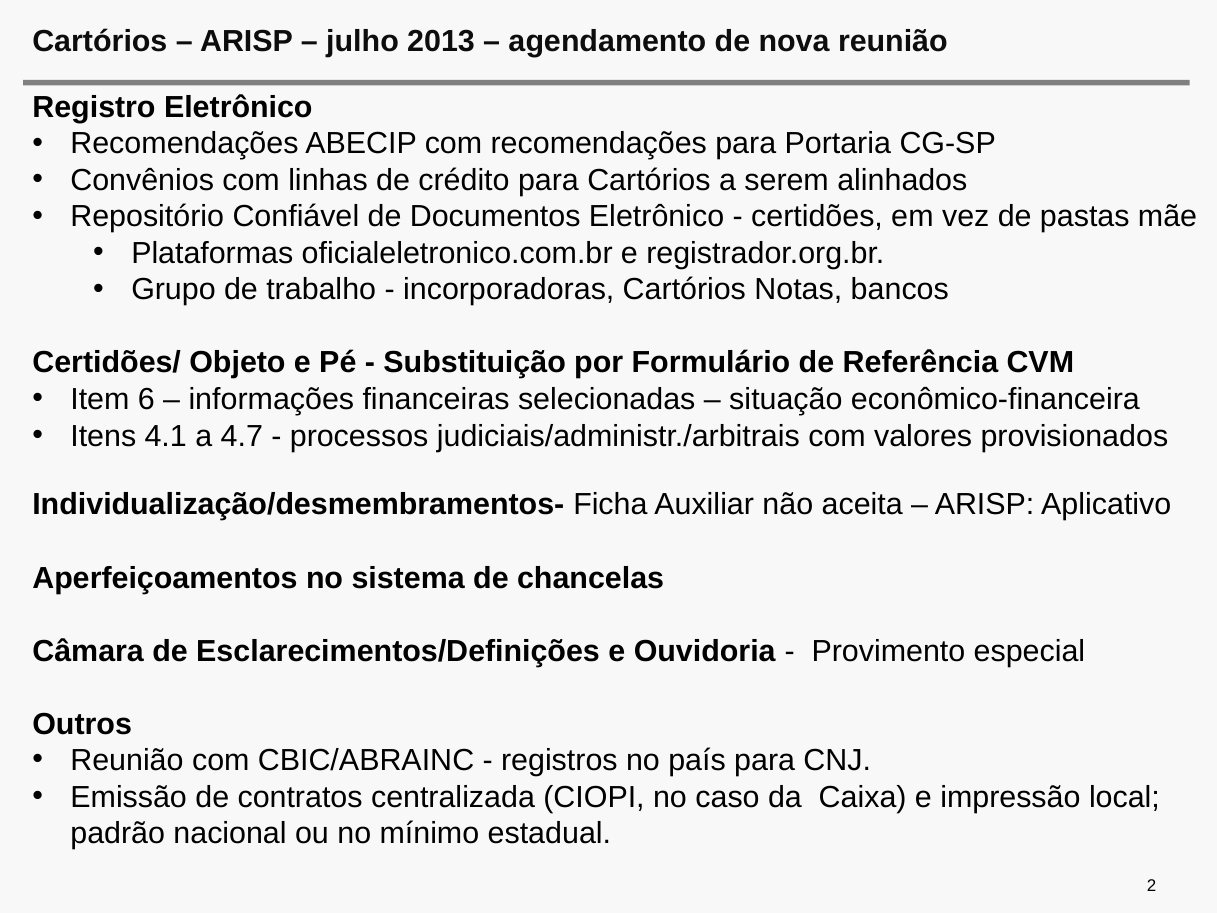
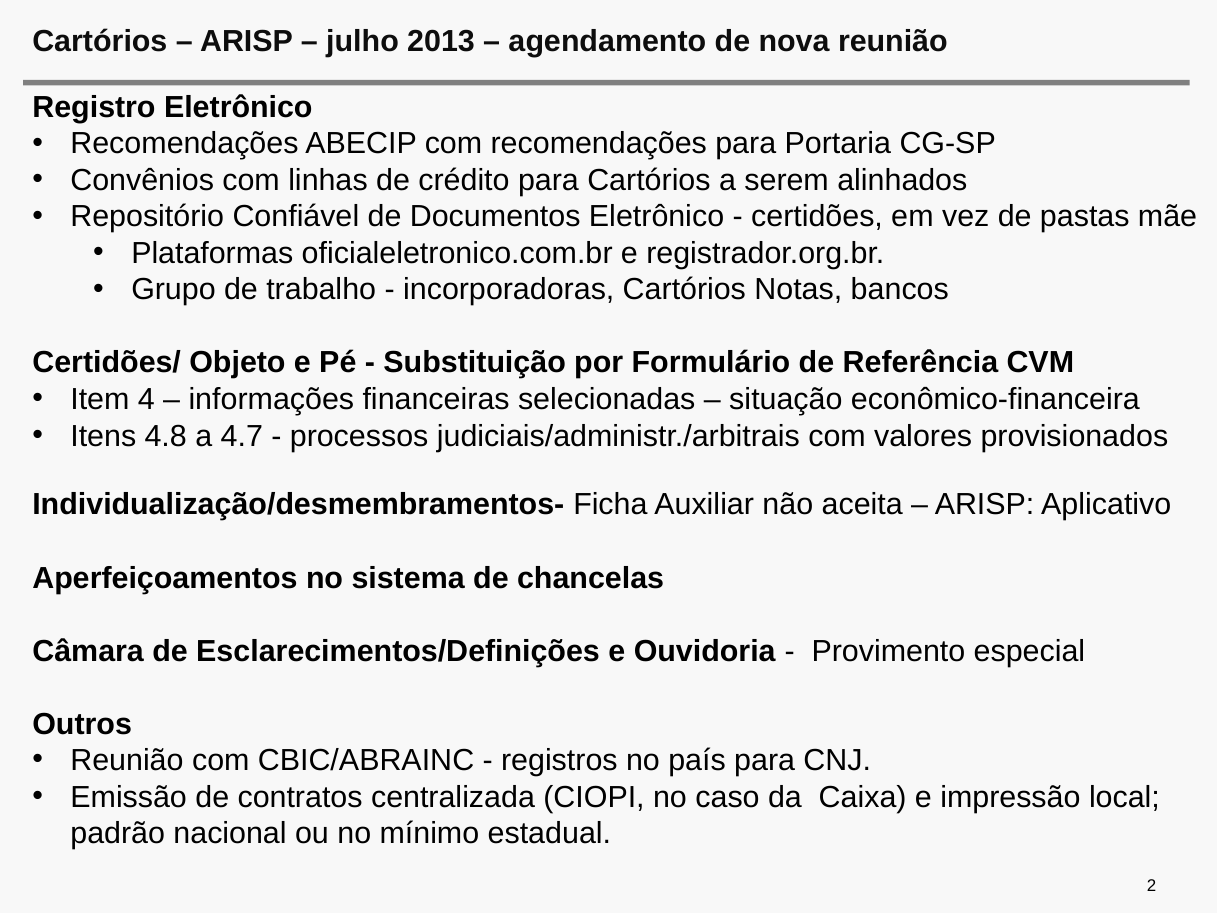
6: 6 -> 4 (146, 399)
4.1: 4.1 -> 4.8 (166, 436)
